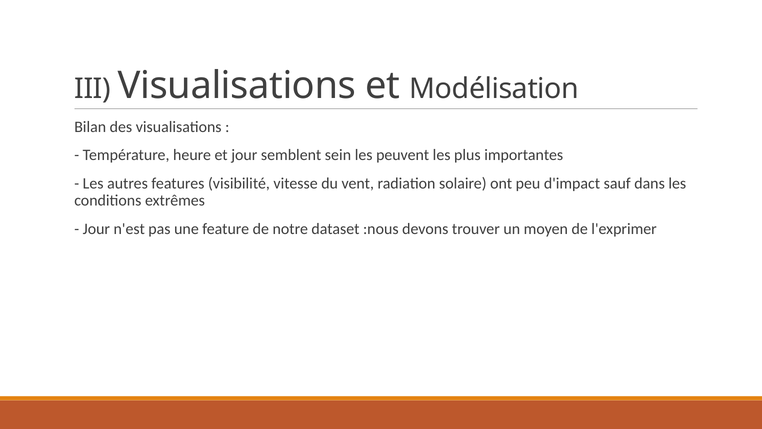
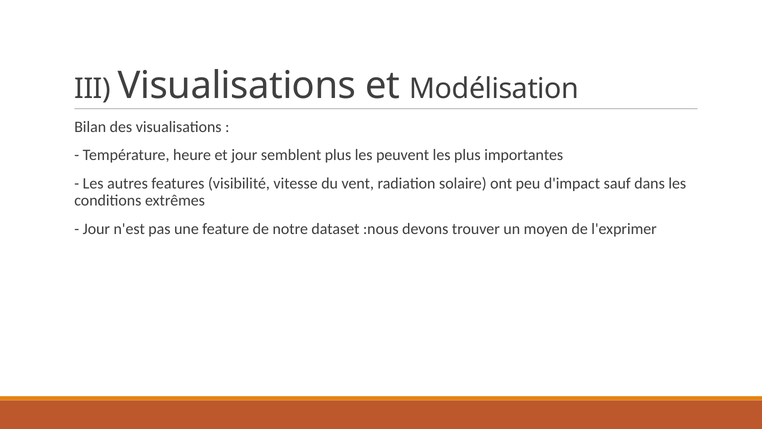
semblent sein: sein -> plus (338, 155)
